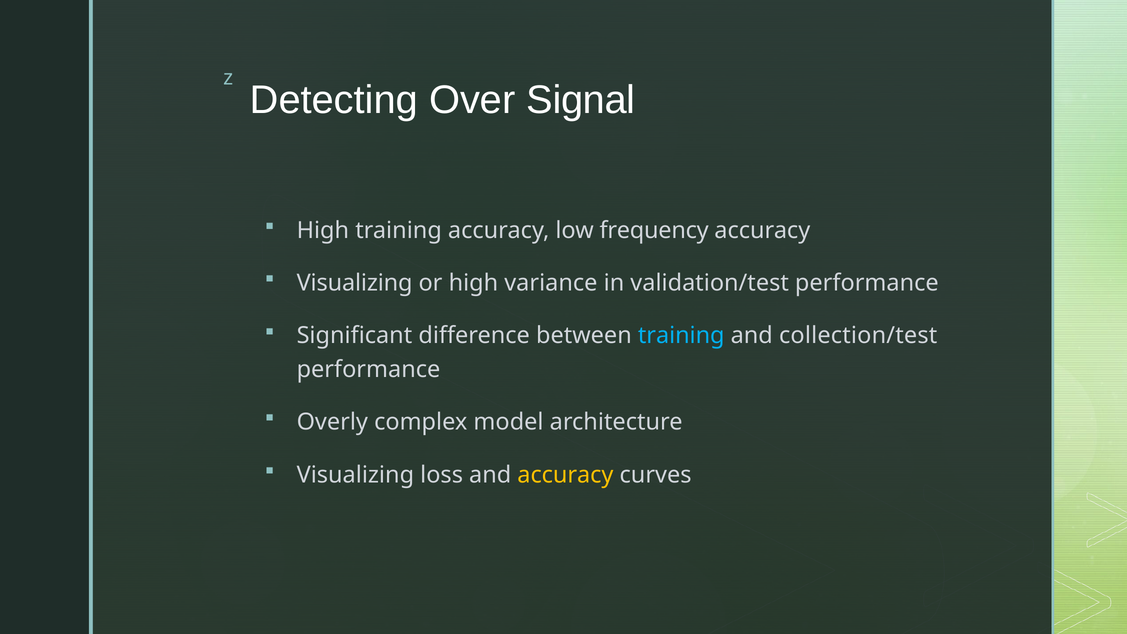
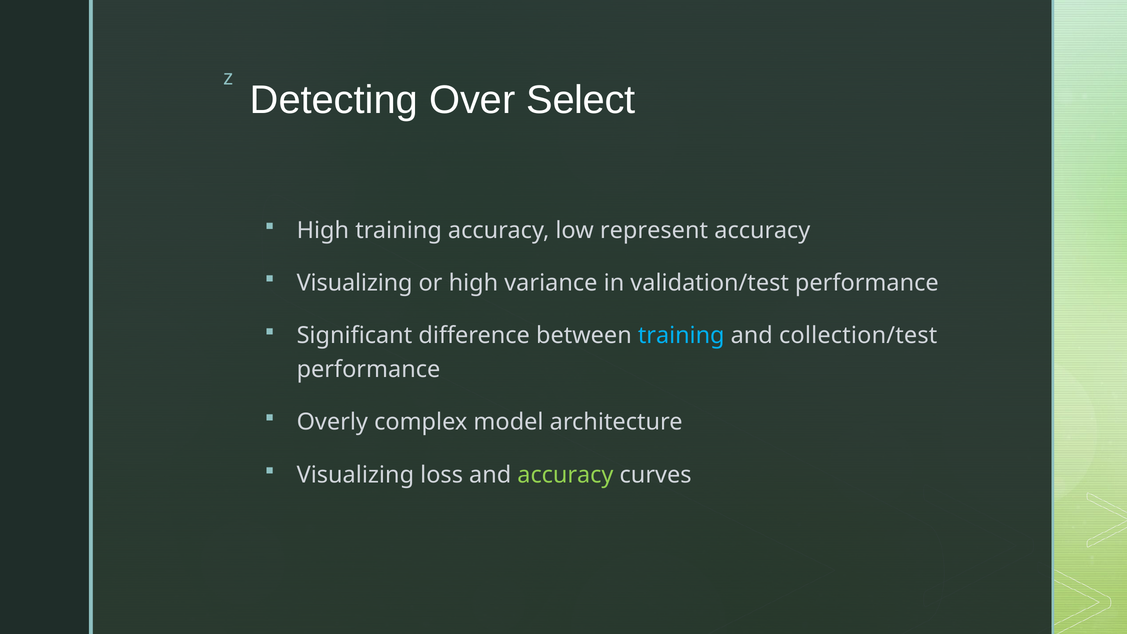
Signal: Signal -> Select (581, 100)
frequency: frequency -> represent (654, 230)
accuracy colour: yellow -> light green (565, 475)
